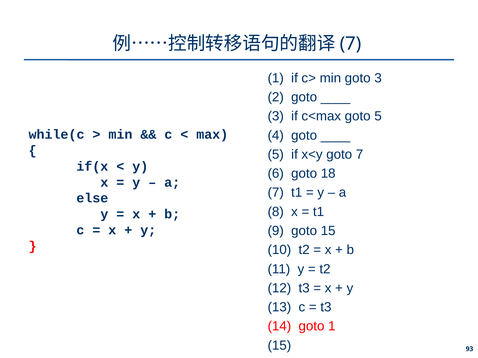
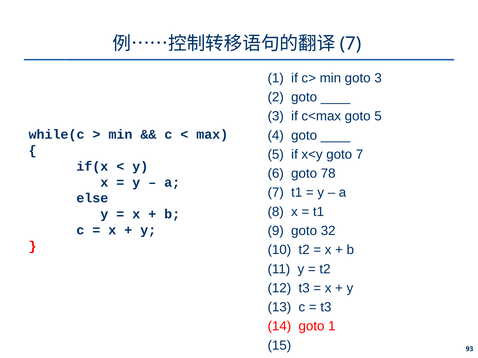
18: 18 -> 78 (328, 174)
goto 15: 15 -> 32 (328, 231)
